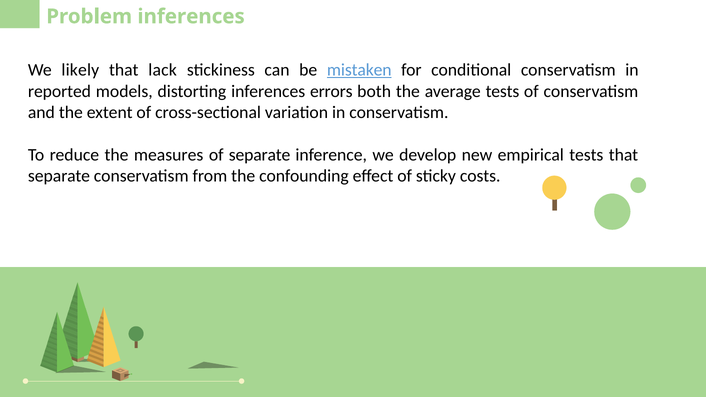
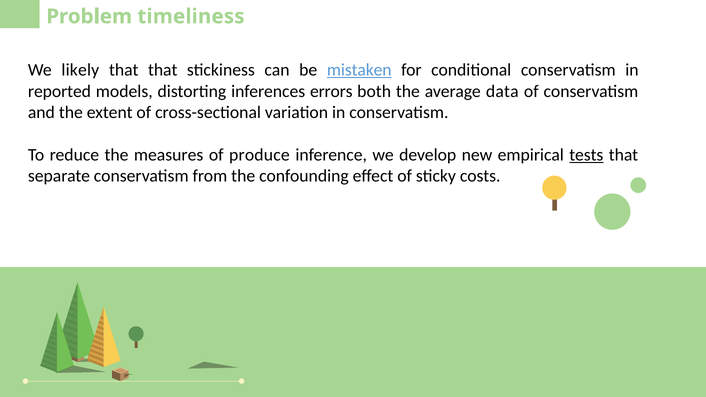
Problem inferences: inferences -> timeliness (191, 16)
that lack: lack -> that (163, 70)
average tests: tests -> data (502, 91)
of separate: separate -> produce (259, 155)
tests underline: none -> present (586, 155)
